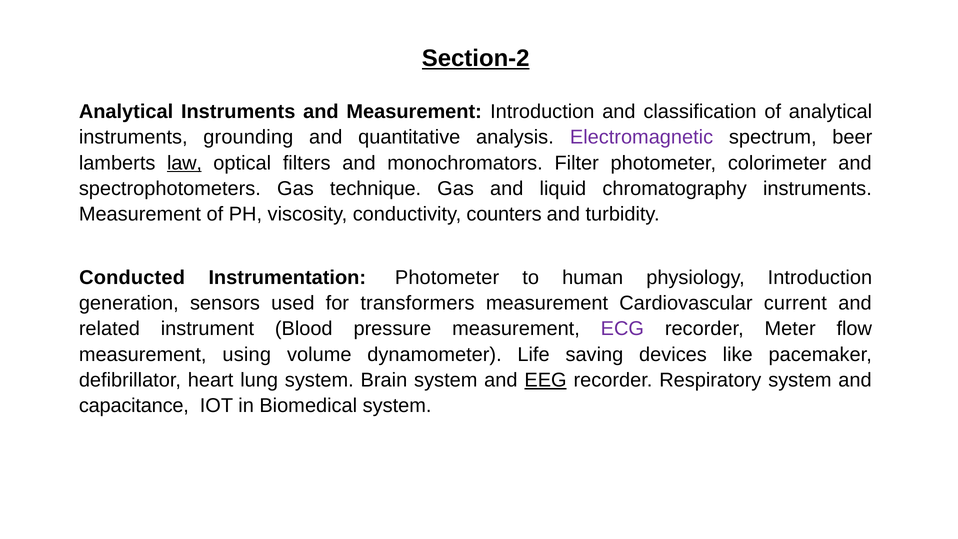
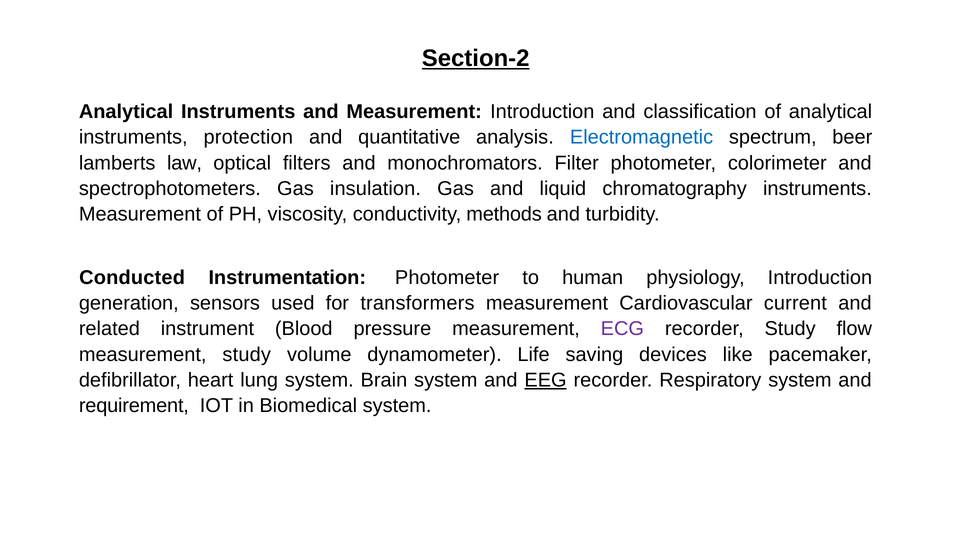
grounding: grounding -> protection (248, 137)
Electromagnetic colour: purple -> blue (642, 137)
law underline: present -> none (184, 163)
technique: technique -> insulation (375, 189)
counters: counters -> methods (504, 214)
recorder Meter: Meter -> Study (790, 329)
measurement using: using -> study (247, 354)
capacitance: capacitance -> requirement (134, 406)
